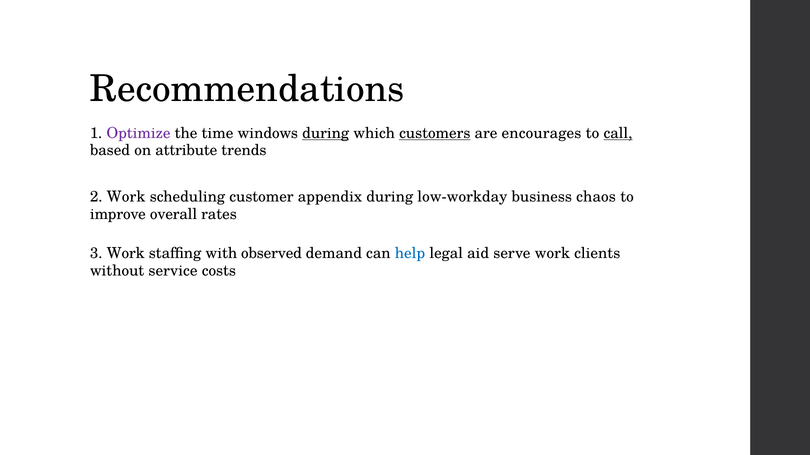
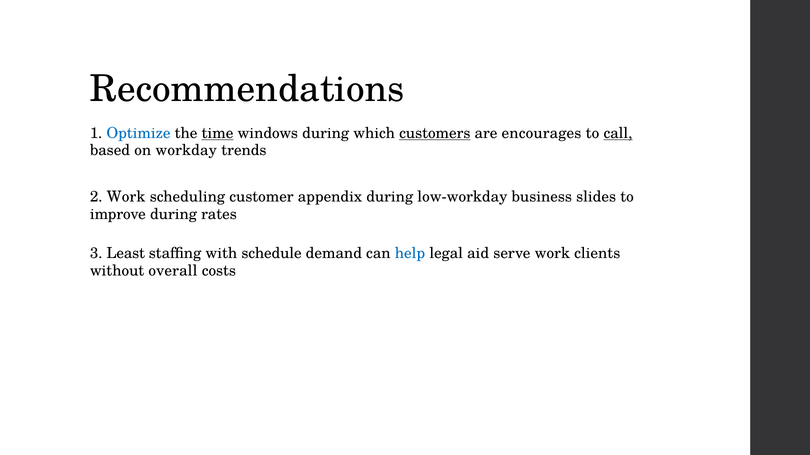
Optimize colour: purple -> blue (138, 133)
time underline: none -> present (217, 133)
during underline: present -> none (326, 133)
attribute: attribute -> workday (186, 151)
chaos: chaos -> slides (596, 197)
improve overall: overall -> during (173, 214)
3 Work: Work -> Least (126, 254)
observed: observed -> schedule (272, 254)
service: service -> overall (173, 271)
